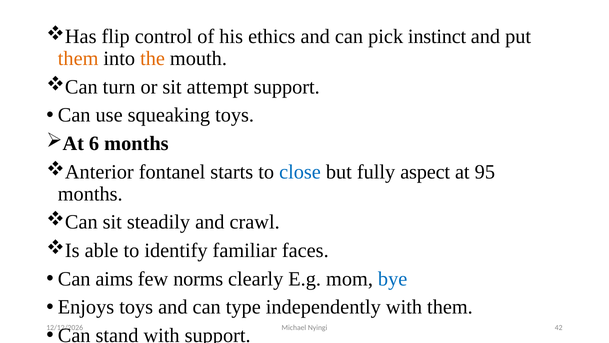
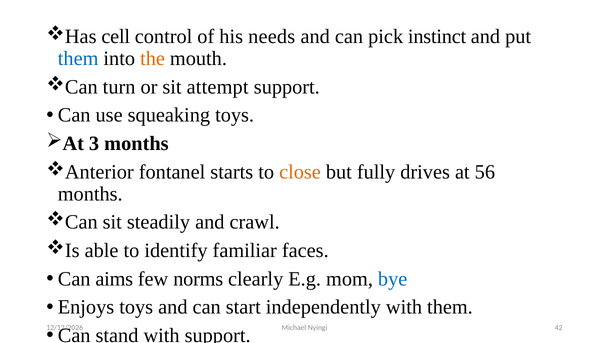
flip: flip -> cell (116, 37)
ethics: ethics -> needs (272, 37)
them colour: orange -> blue (78, 59)
6: 6 -> 3 (94, 143)
close colour: blue -> orange (300, 172)
aspect: aspect -> drives (425, 172)
95: 95 -> 56 (485, 172)
type: type -> start (243, 307)
